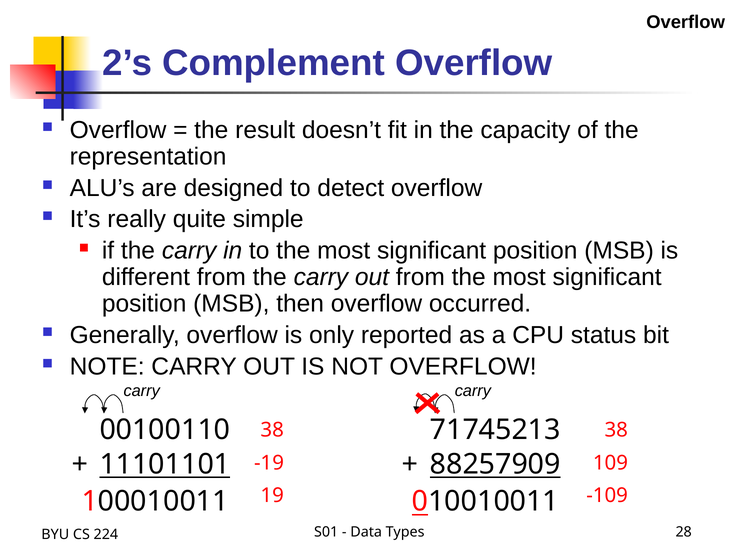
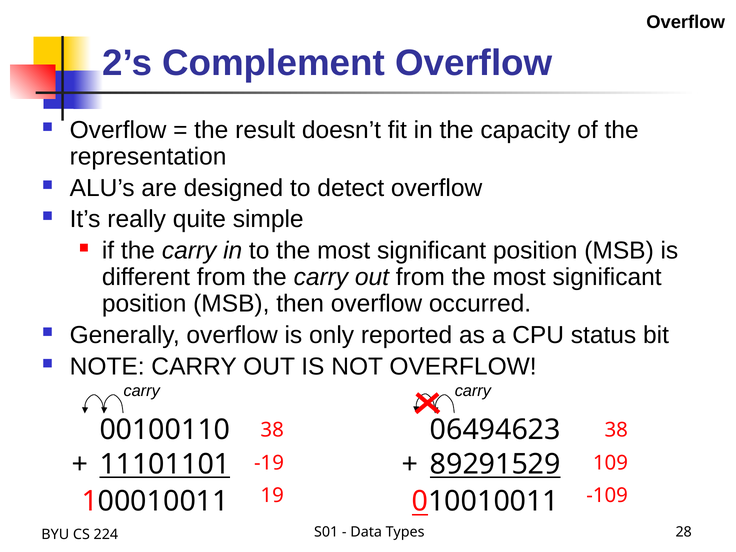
71745213: 71745213 -> 06494623 (495, 430)
88257909: 88257909 -> 89291529 (495, 464)
